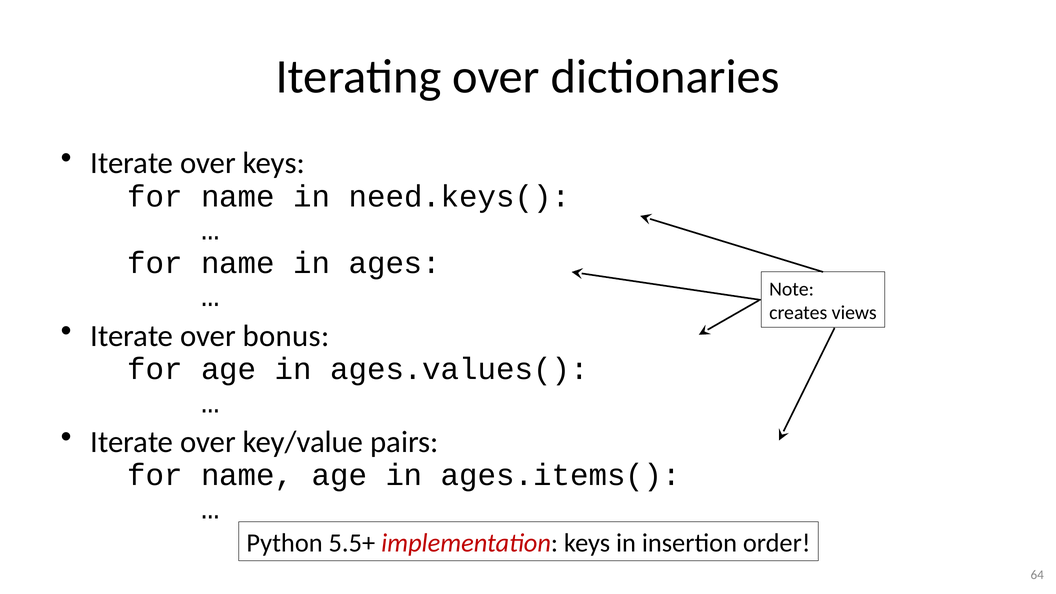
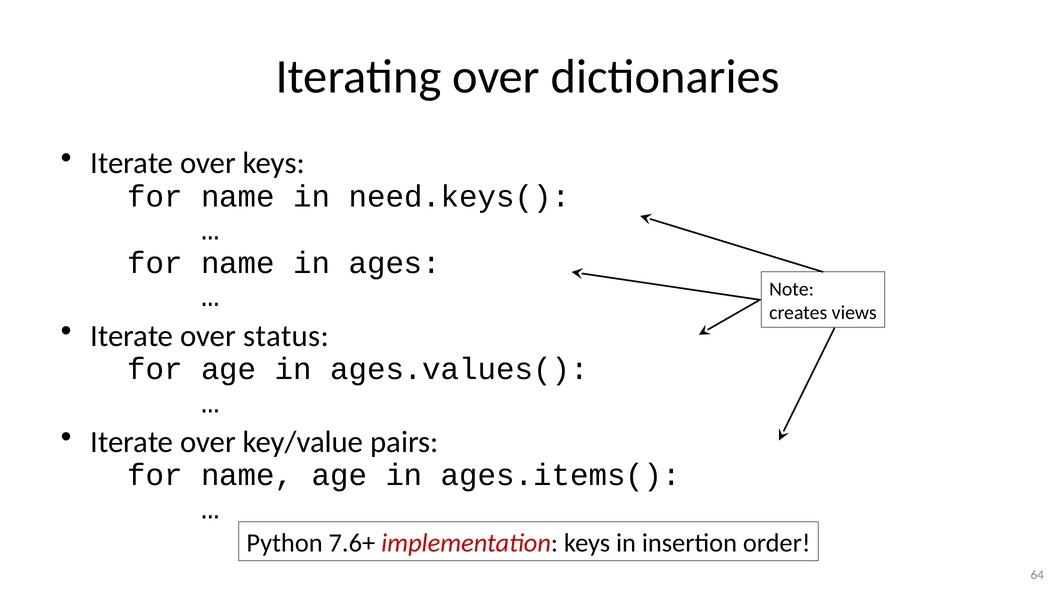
bonus: bonus -> status (286, 336)
5.5+: 5.5+ -> 7.6+ (352, 543)
